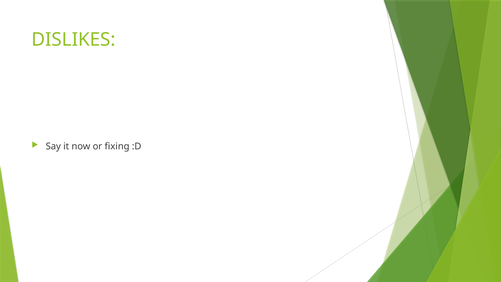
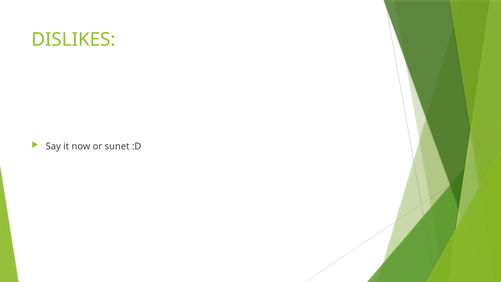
fixing: fixing -> sunet (117, 146)
